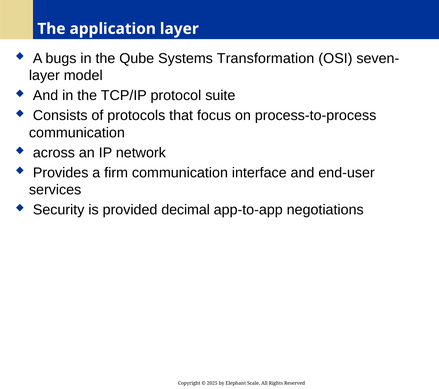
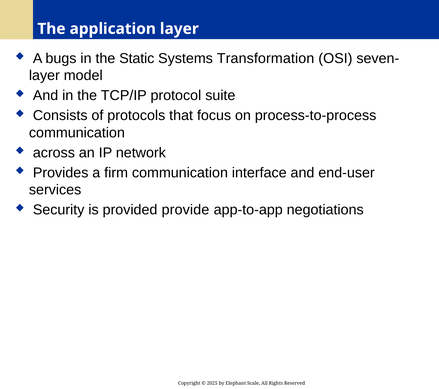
Qube: Qube -> Static (137, 58)
decimal: decimal -> provide (185, 210)
